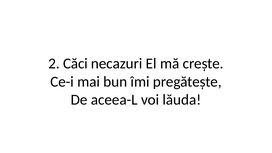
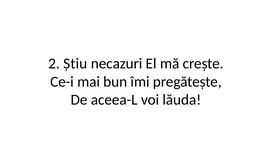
Căci: Căci -> Știu (75, 63)
